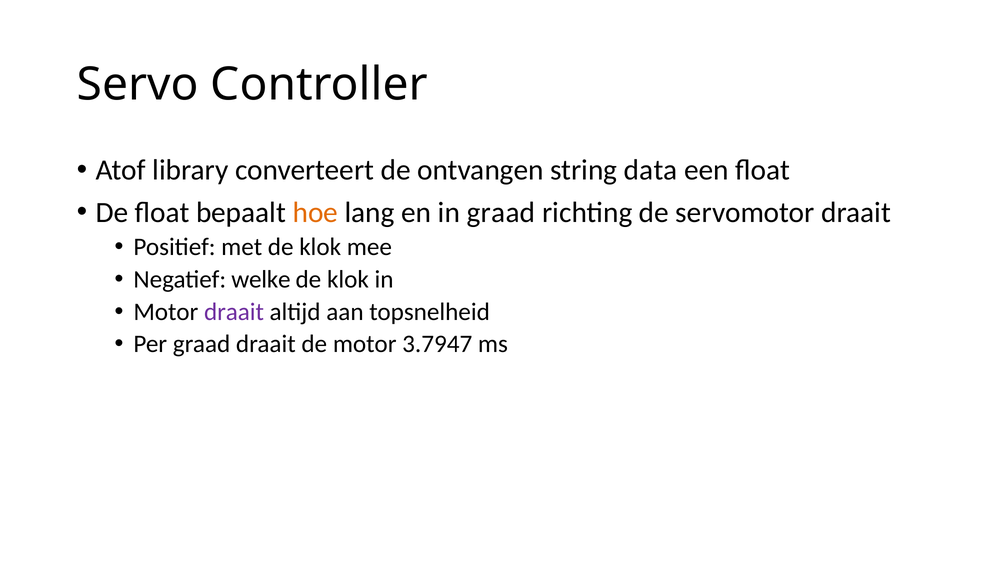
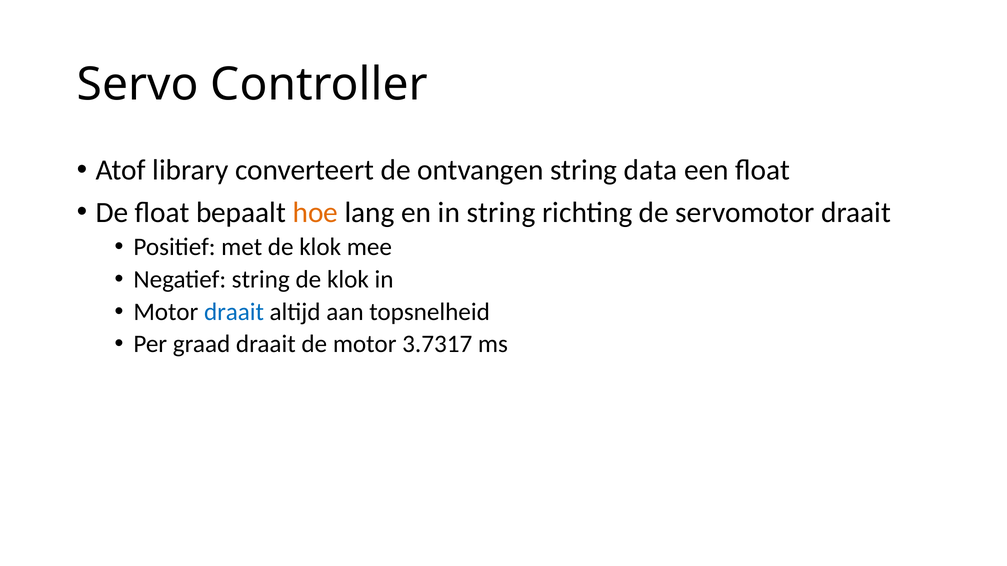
in graad: graad -> string (501, 212)
Negatief welke: welke -> string (261, 280)
draait colour: purple -> blue (234, 312)
3.7947: 3.7947 -> 3.7317 (437, 344)
